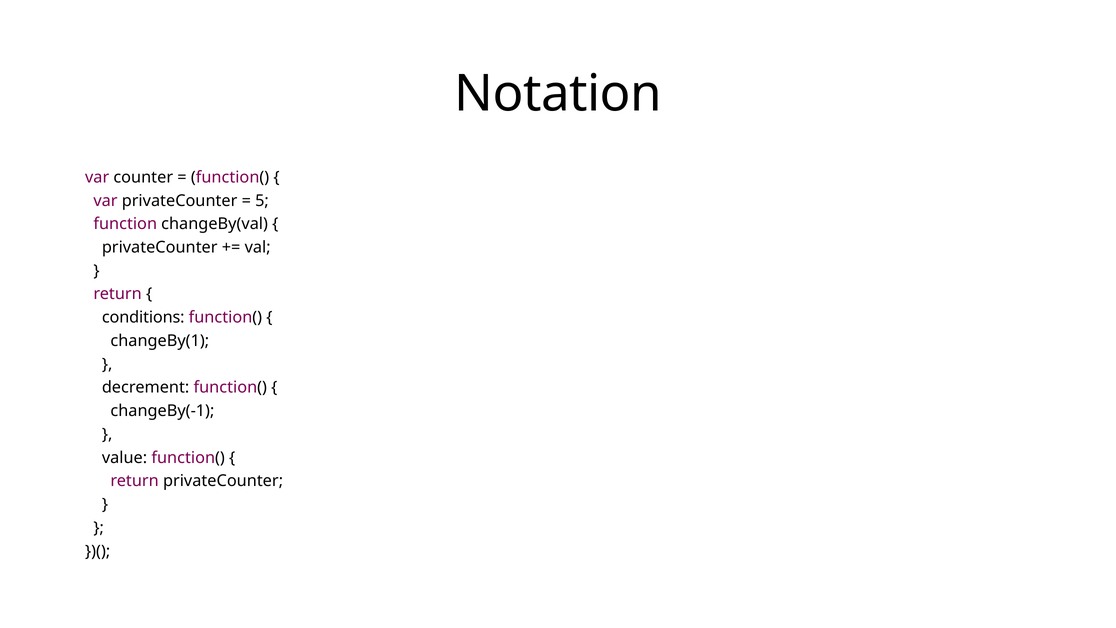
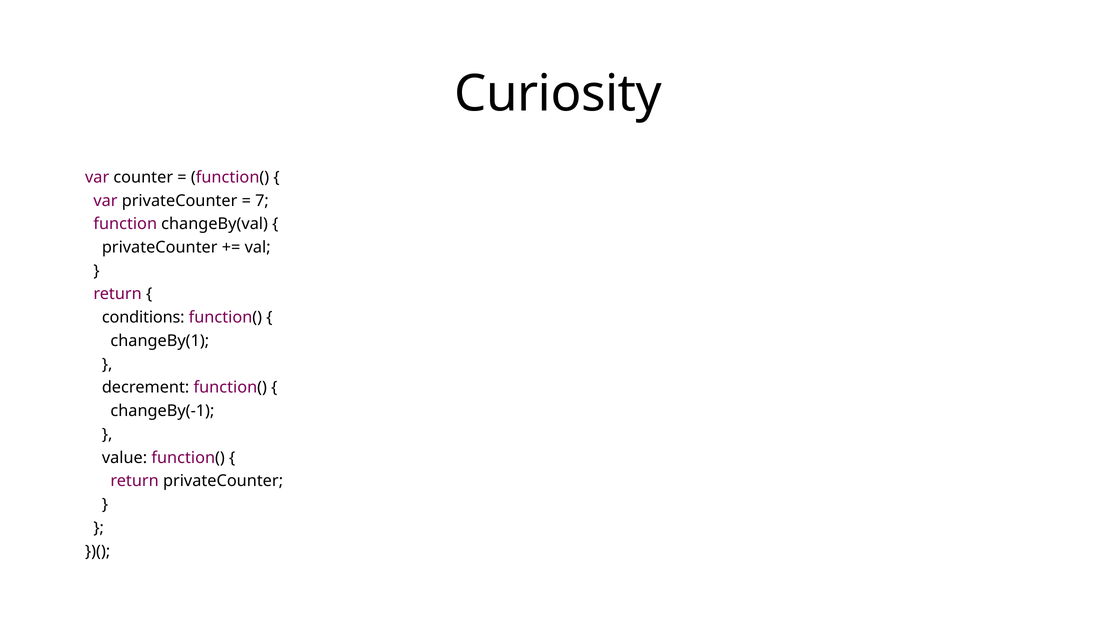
Notation: Notation -> Curiosity (558, 94)
5: 5 -> 7 (262, 201)
